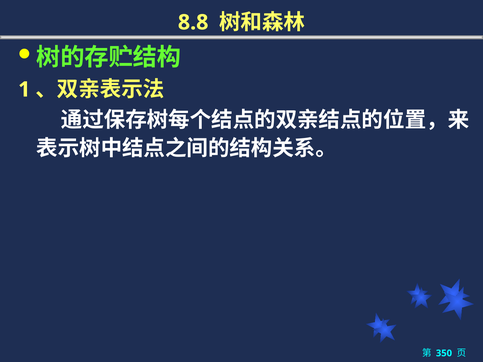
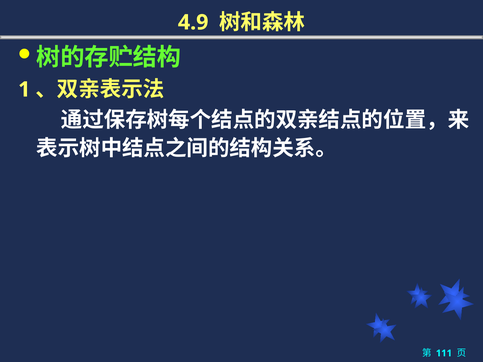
8.8: 8.8 -> 4.9 (193, 22)
350: 350 -> 111 (444, 353)
